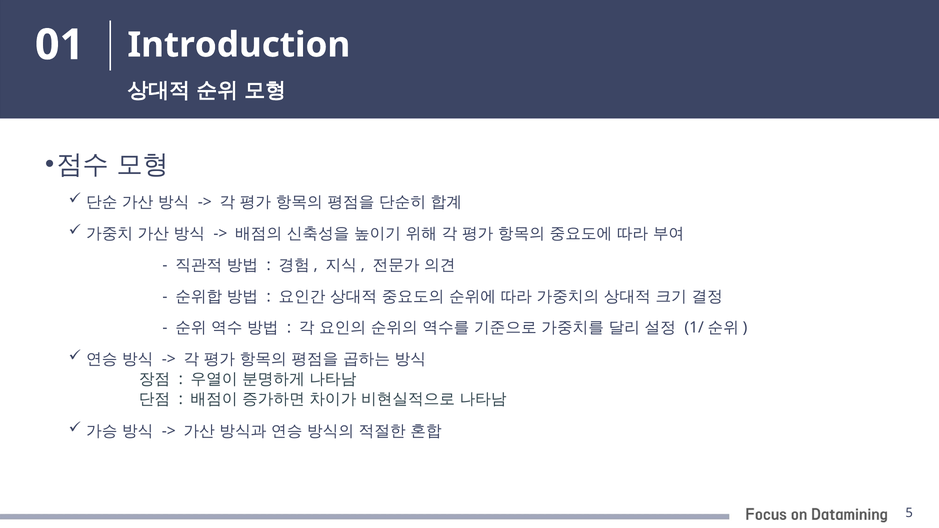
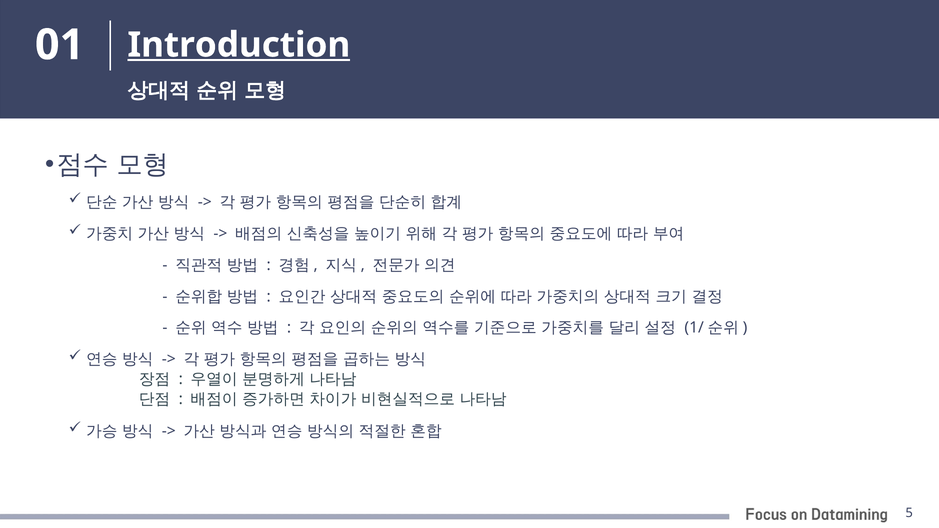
Introduction underline: none -> present (239, 45)
